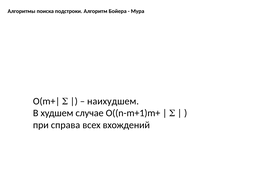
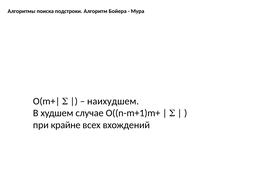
справа: справа -> крайне (66, 125)
